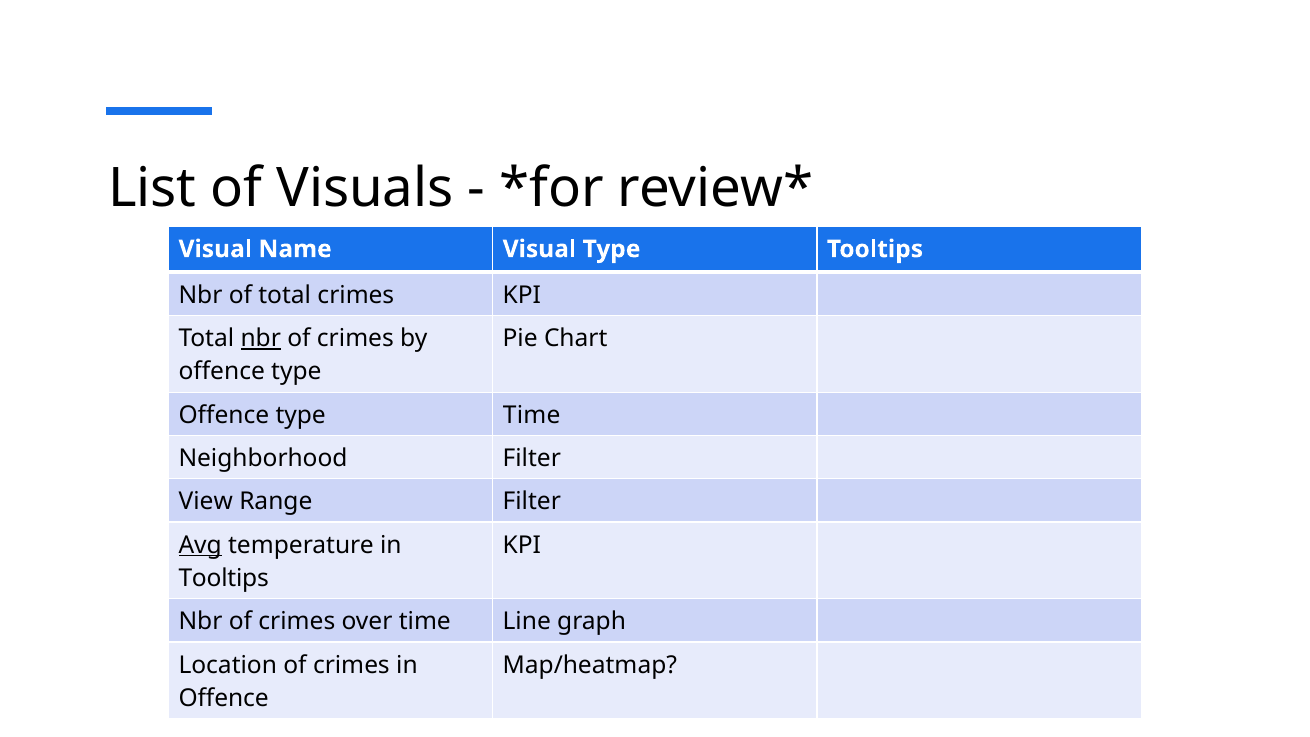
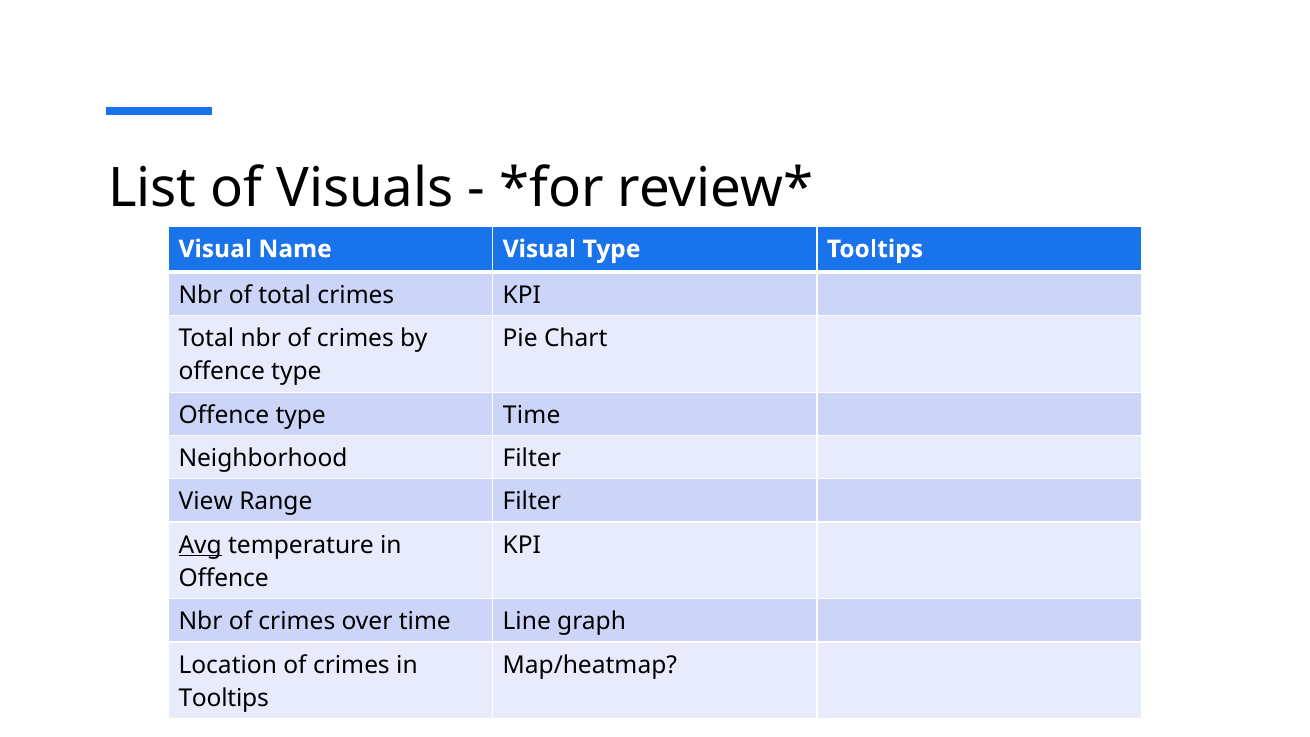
nbr underline: present -> none (261, 338)
Tooltips: Tooltips -> Offence (224, 578)
Offence: Offence -> Tooltips (224, 698)
